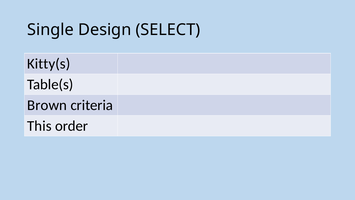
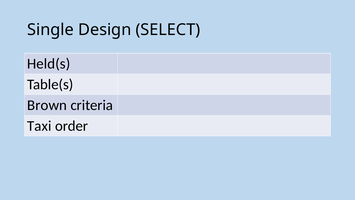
Kitty(s: Kitty(s -> Held(s (49, 64)
This: This -> Taxi (39, 126)
